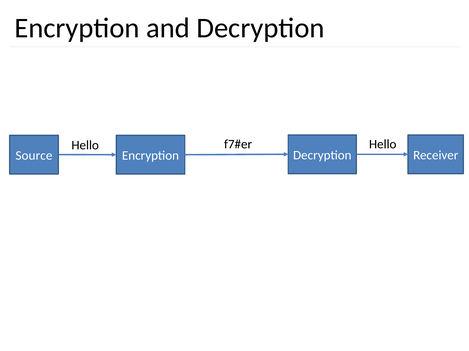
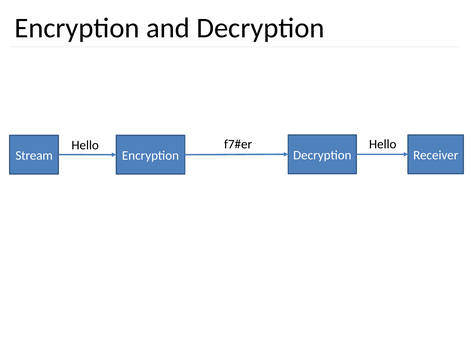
Source: Source -> Stream (34, 156)
